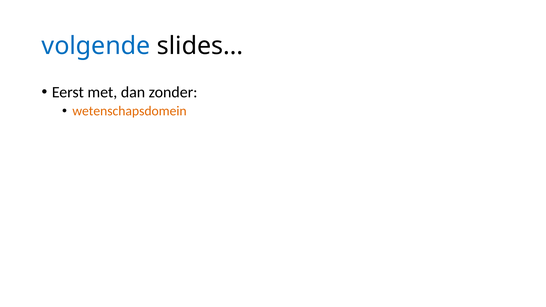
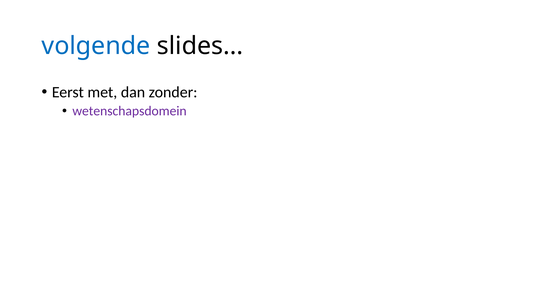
wetenschapsdomein colour: orange -> purple (129, 111)
